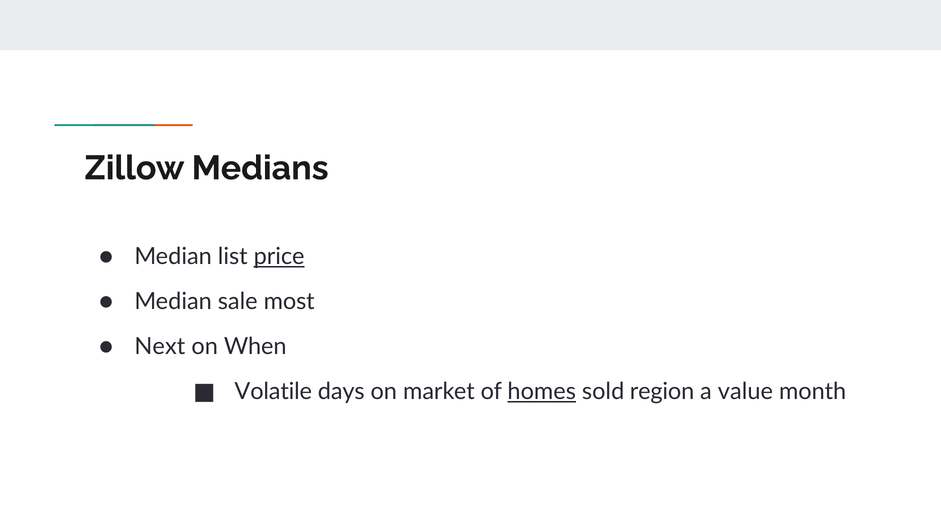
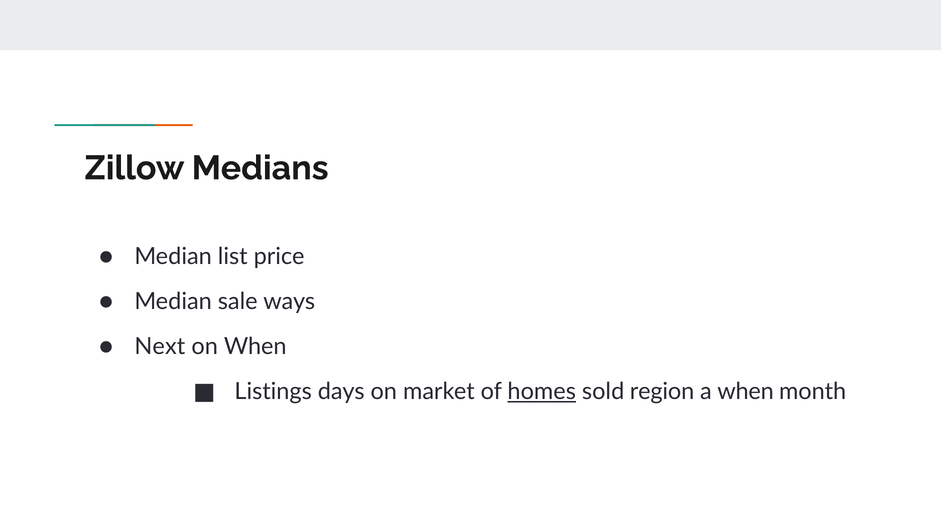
price underline: present -> none (279, 256)
most: most -> ways (289, 301)
Volatile: Volatile -> Listings (273, 391)
a value: value -> when (746, 391)
